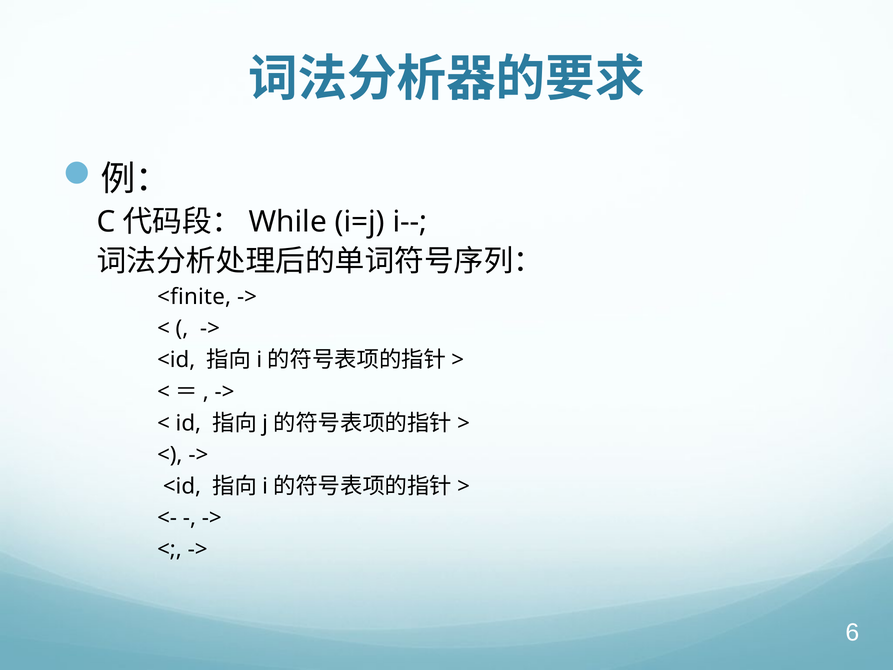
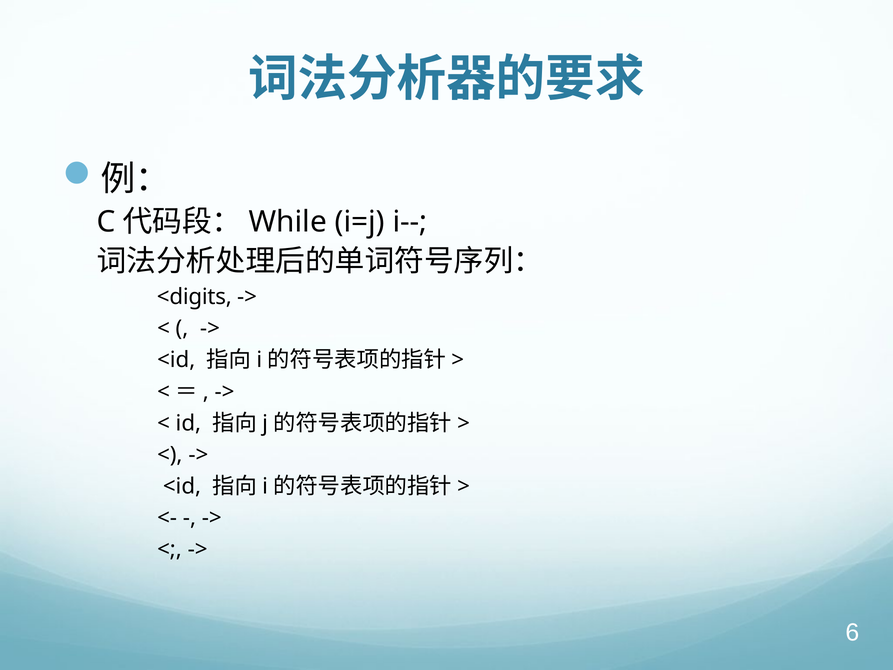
<finite: <finite -> <digits (194, 297)
